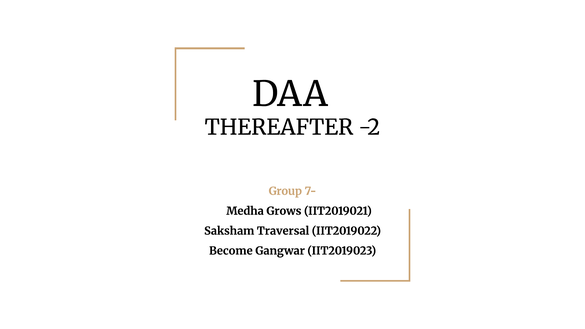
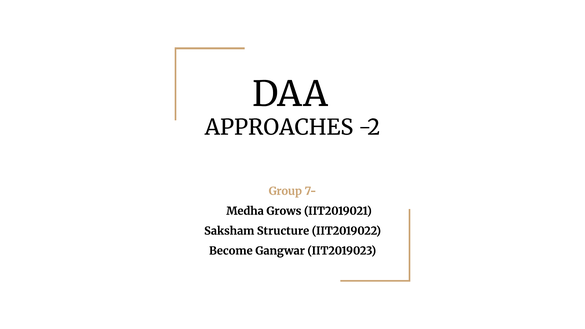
THEREAFTER: THEREAFTER -> APPROACHES (279, 128)
Traversal: Traversal -> Structure (283, 231)
